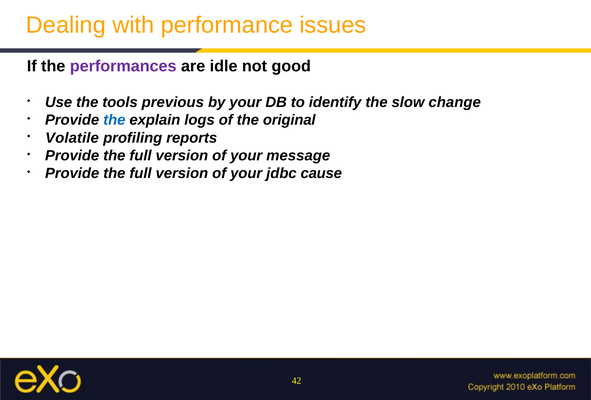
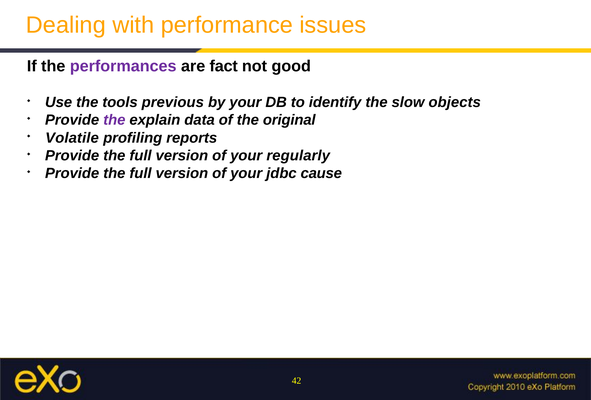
idle: idle -> fact (224, 66)
change: change -> objects (455, 102)
the colour: blue -> purple (114, 120)
logs: logs -> data (200, 120)
message: message -> regularly (298, 156)
